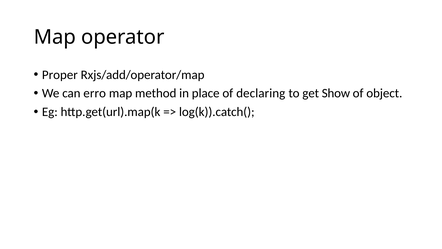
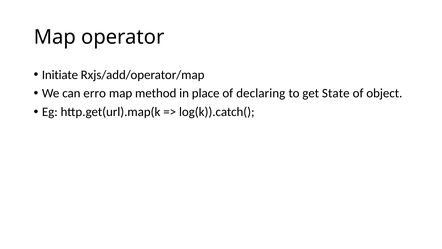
Proper: Proper -> Initiate (60, 75)
Show: Show -> State (336, 93)
